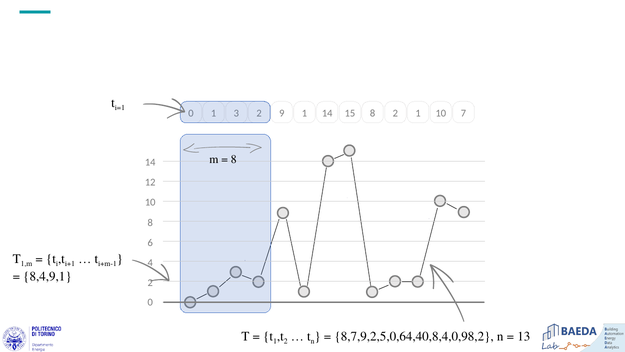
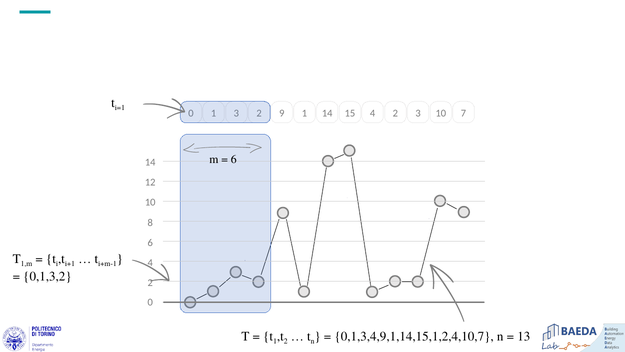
14 8: 8 -> 4 (373, 113)
2 1: 1 -> 3 (418, 113)
8: 8 -> 6 (234, 159)
8,4,9,1: 8,4,9,1 -> 0,1,3,2 (47, 276)
8,7,9,2,5,0,64,40,8,4,0,98,2: 8,7,9,2,5,0,64,40,8,4,0,98,2 -> 0,1,3,4,9,1,14,15,1,2,4,10,7 (414, 336)
